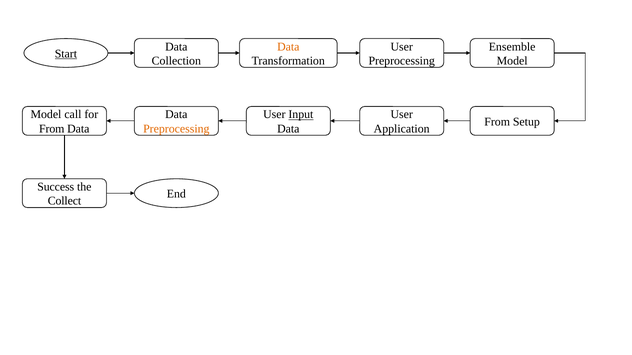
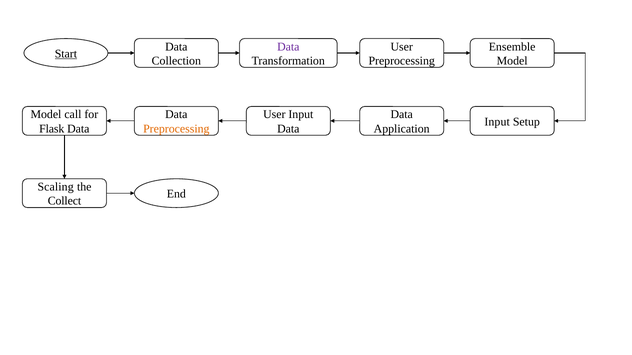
Data colour: orange -> purple (288, 47)
Input underline: present -> none (301, 115)
User: User -> Data (402, 115)
From: From -> Input (497, 122)
From: From -> Flask (52, 129)
Success: Success -> Scaling (56, 187)
